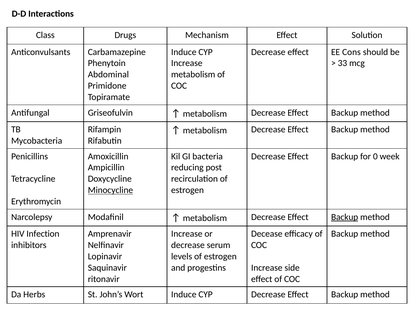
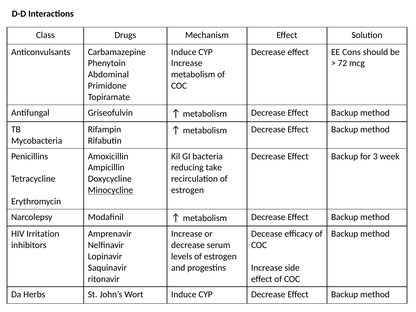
33: 33 -> 72 (342, 63)
0: 0 -> 3 (375, 156)
post: post -> take (214, 168)
Backup underline: present -> none (345, 217)
Infection: Infection -> Irritation (43, 234)
